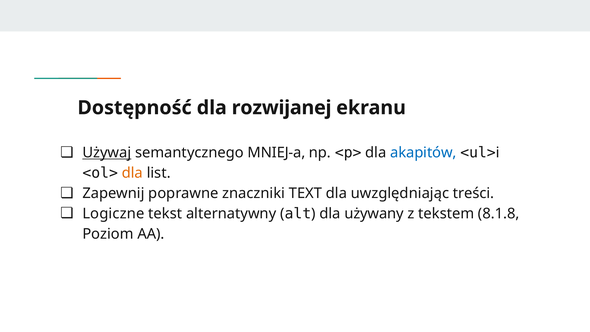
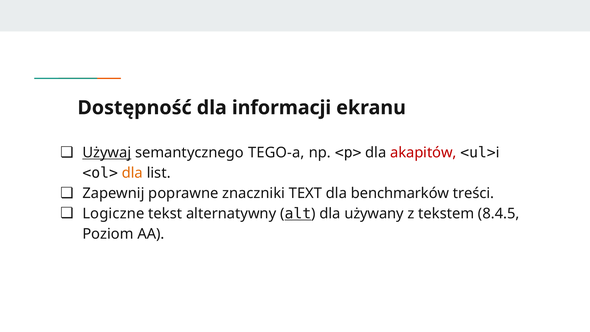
rozwijanej: rozwijanej -> informacji (282, 108)
MNIEJ-a: MNIEJ-a -> TEGO-a (276, 153)
akapitów colour: blue -> red (423, 153)
uwzględniając: uwzględniając -> benchmarków (400, 193)
alt underline: none -> present (298, 214)
8.1.8: 8.1.8 -> 8.4.5 (499, 214)
